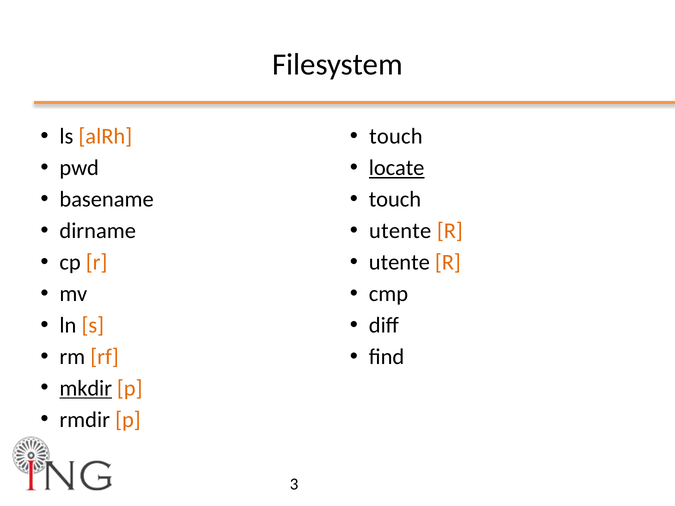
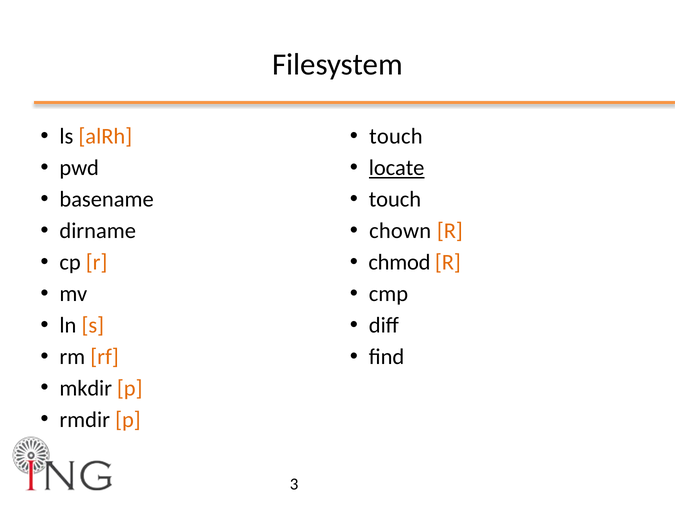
utente: utente -> chown (400, 231)
utente: utente -> chmod (399, 263)
mkdir underline: present -> none (86, 389)
